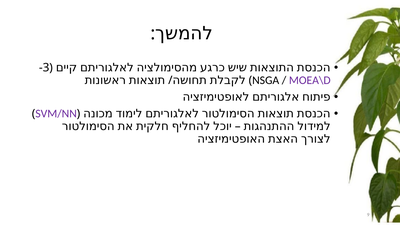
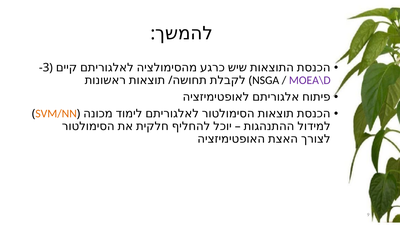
SVM/NN colour: purple -> orange (56, 114)
